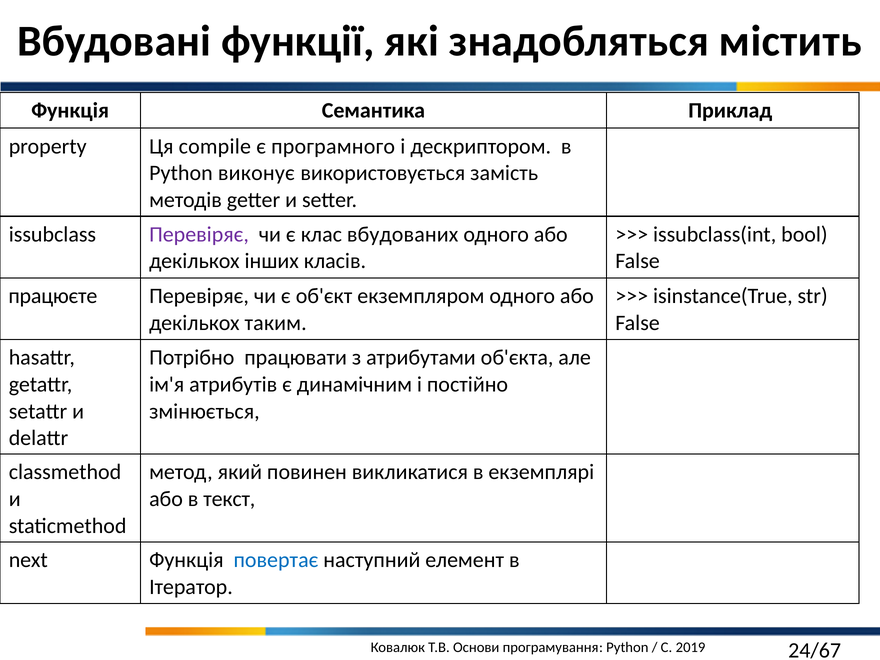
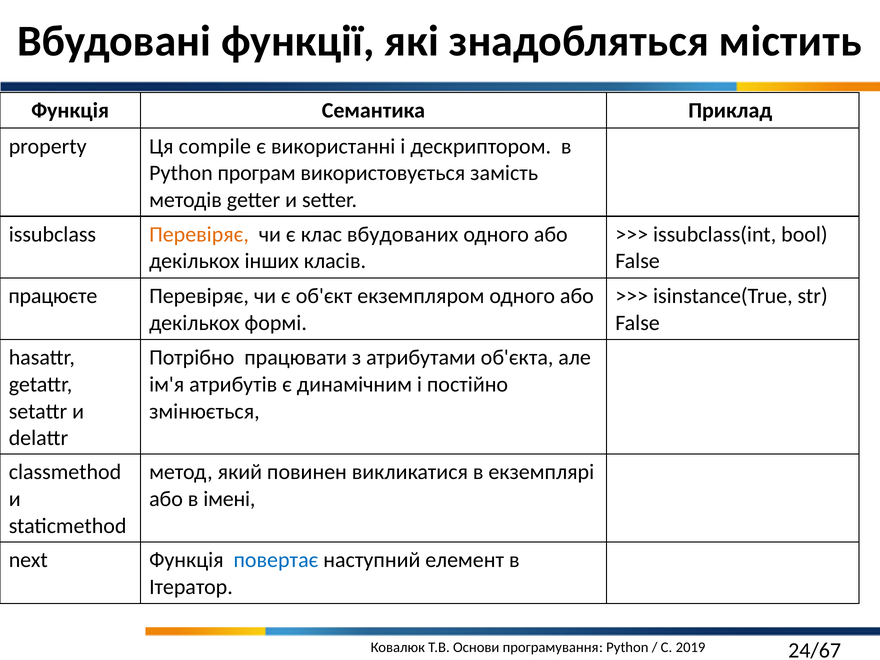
програмного: програмного -> використанні (333, 146)
виконує: виконує -> програм (257, 173)
Перевіряє colour: purple -> orange (199, 234)
таким: таким -> формі (276, 323)
текст: текст -> імені (229, 499)
